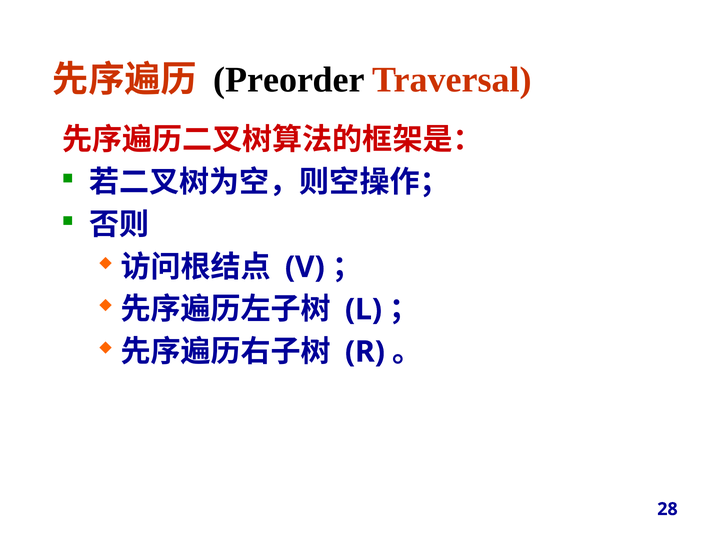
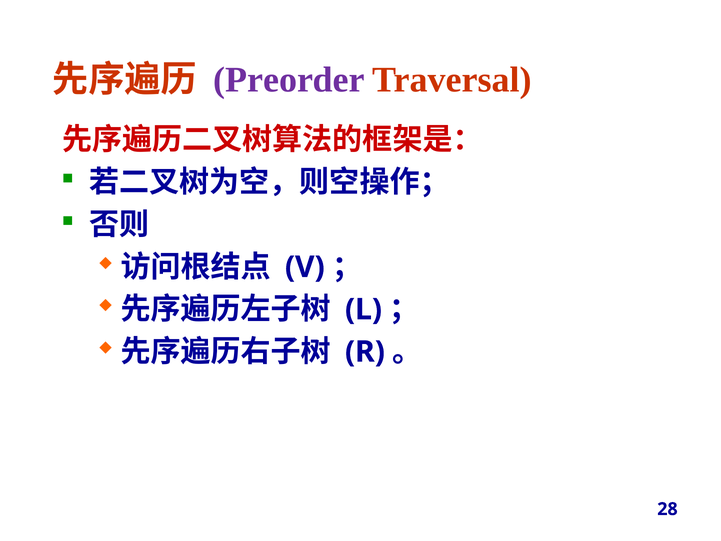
Preorder colour: black -> purple (289, 80)
